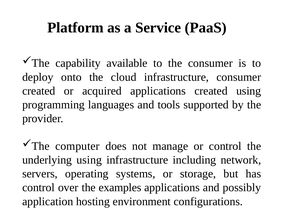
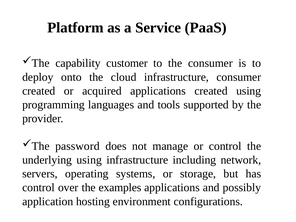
available: available -> customer (127, 63)
computer: computer -> password (77, 146)
